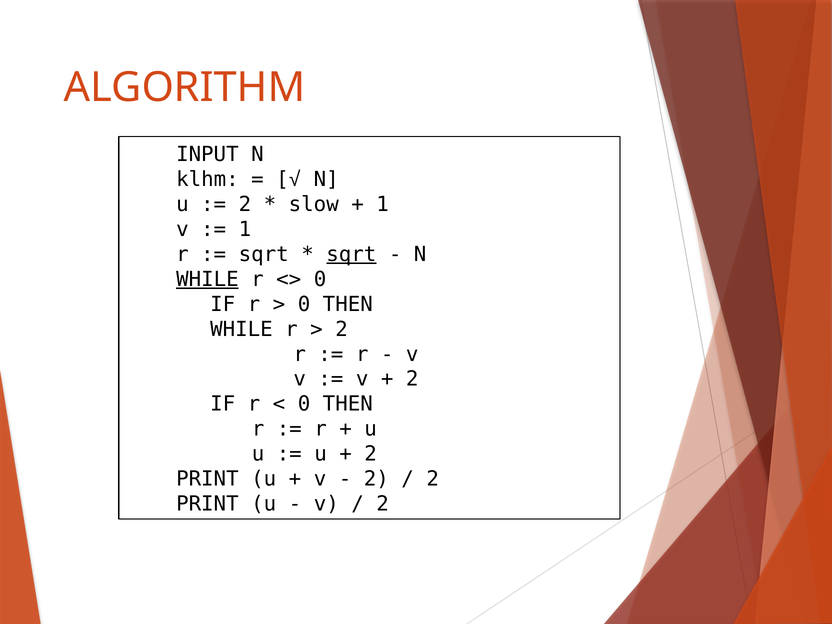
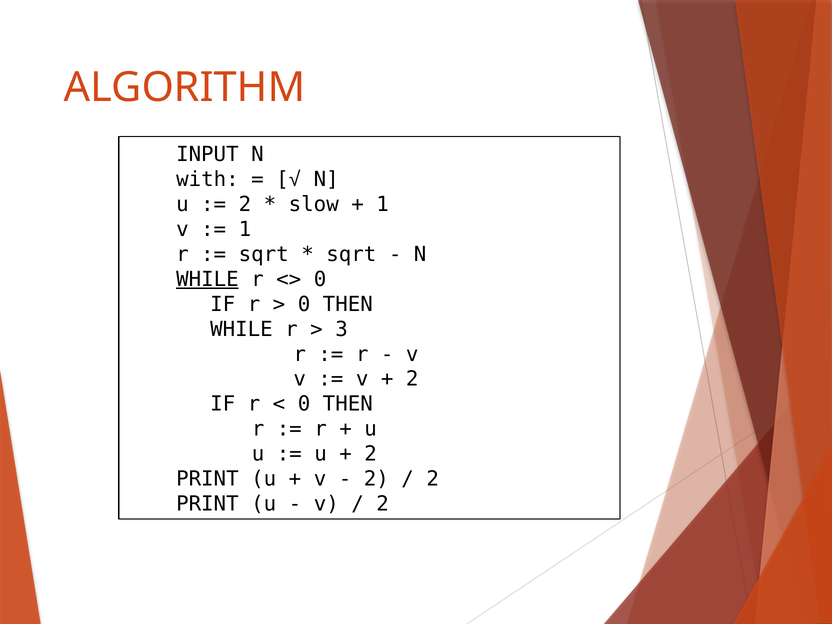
klhm: klhm -> with (207, 179)
sqrt underline: present -> none (351, 254)
2: 2 -> 3 (342, 329)
